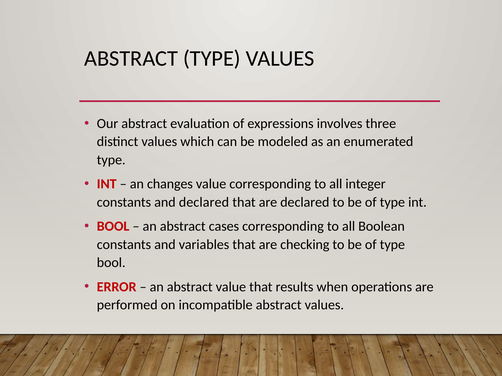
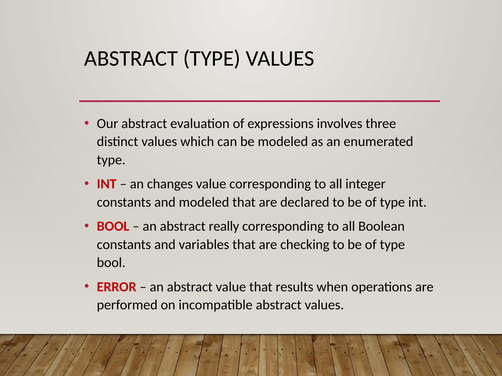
and declared: declared -> modeled (204, 202)
cases: cases -> really (224, 227)
